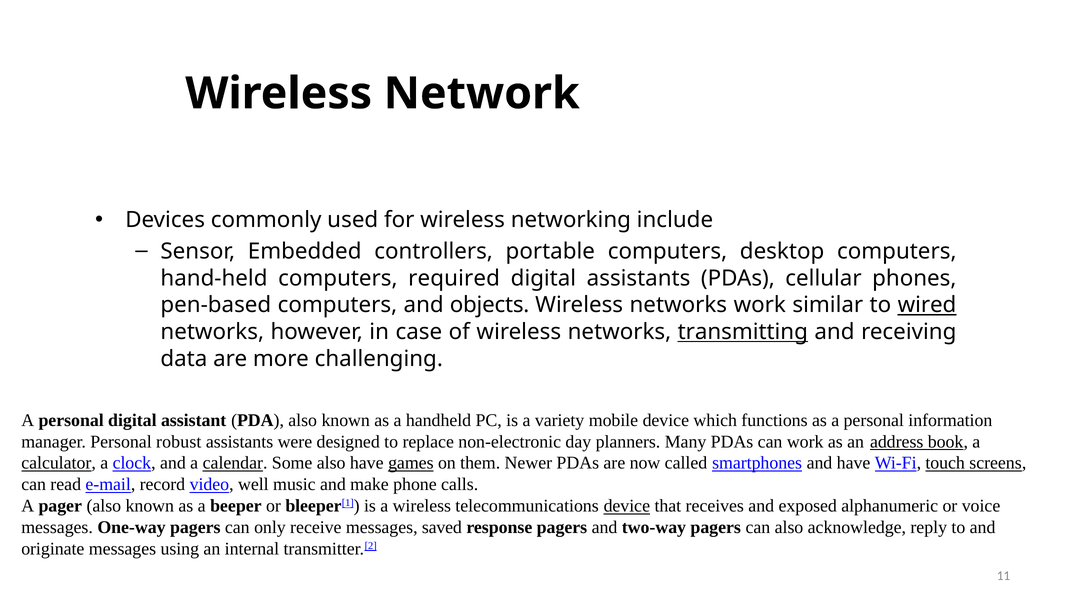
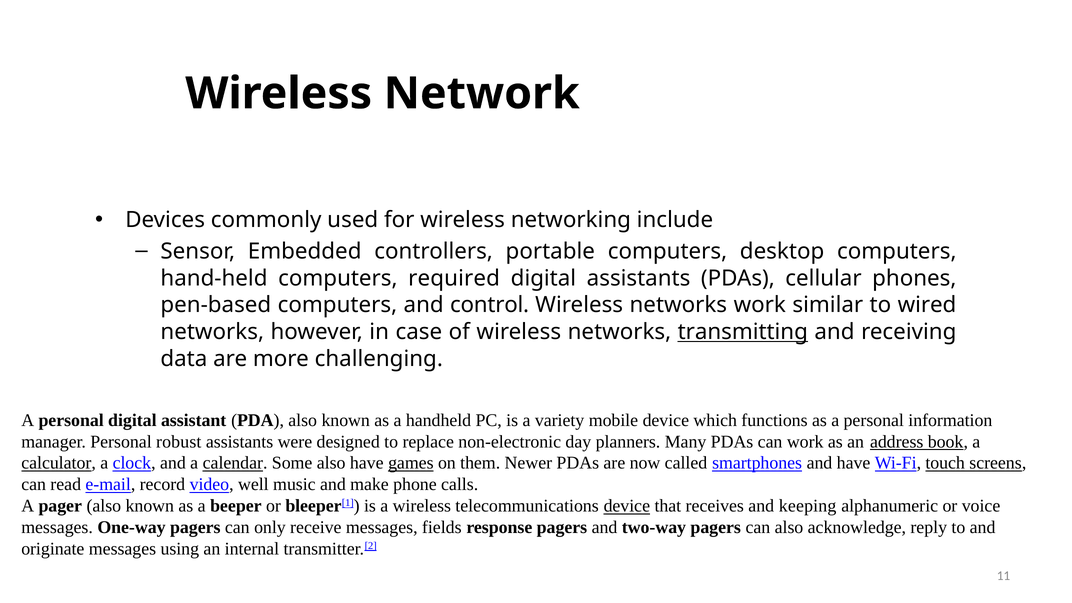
objects: objects -> control (490, 305)
wired underline: present -> none (927, 305)
exposed: exposed -> keeping (808, 506)
saved: saved -> fields (442, 527)
